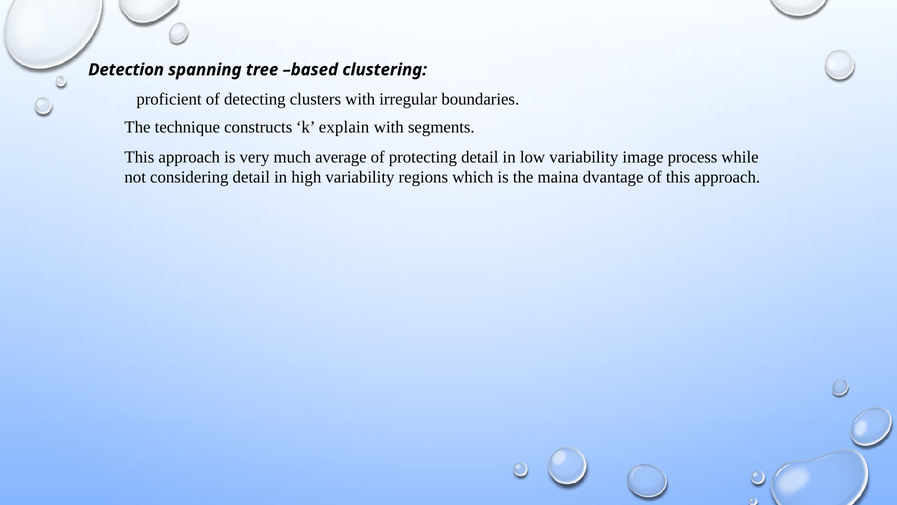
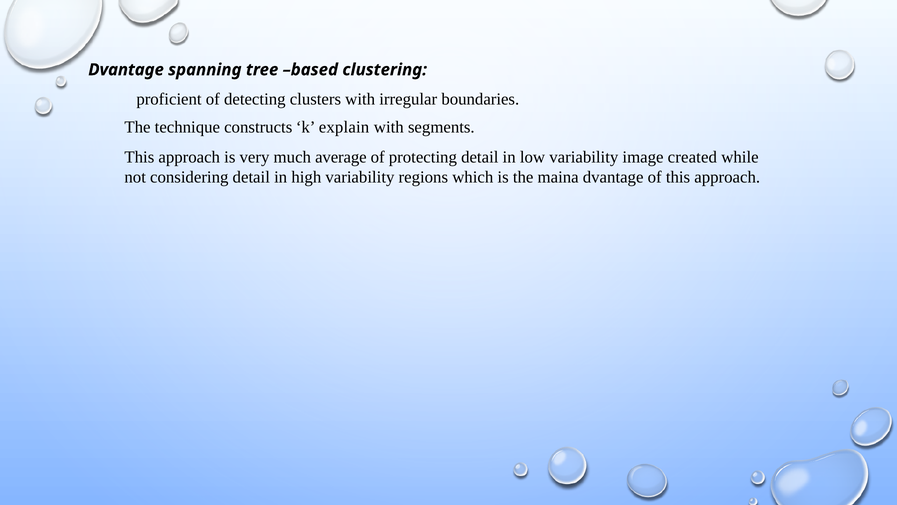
Detection: Detection -> Dvantage (126, 70)
process: process -> created (692, 157)
